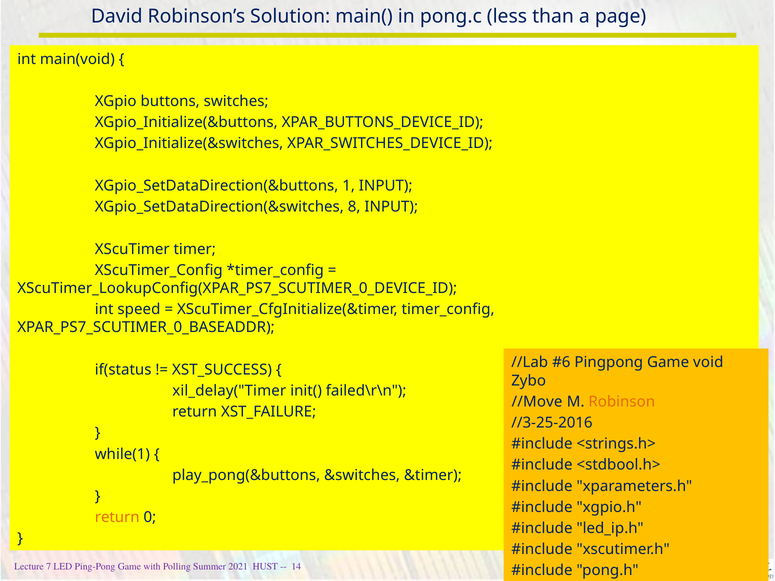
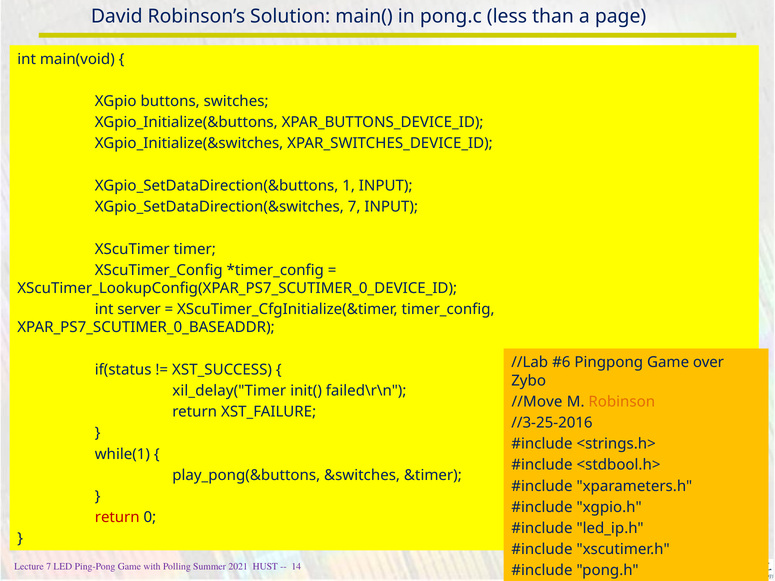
XGpio_SetDataDirection(&switches 8: 8 -> 7 (354, 207)
speed: speed -> server (139, 309)
void: void -> over (708, 363)
return colour: orange -> red (117, 518)
